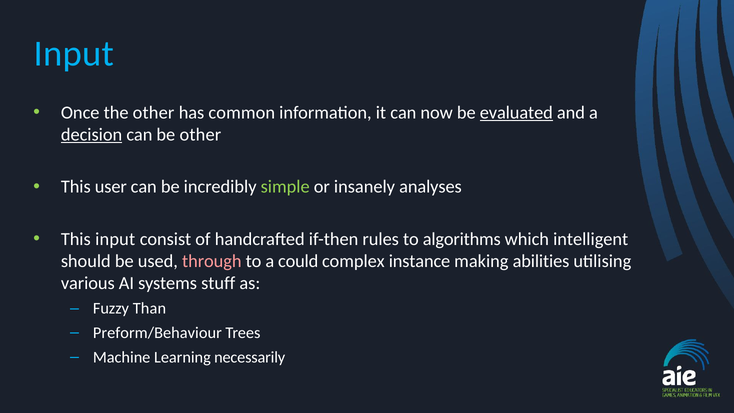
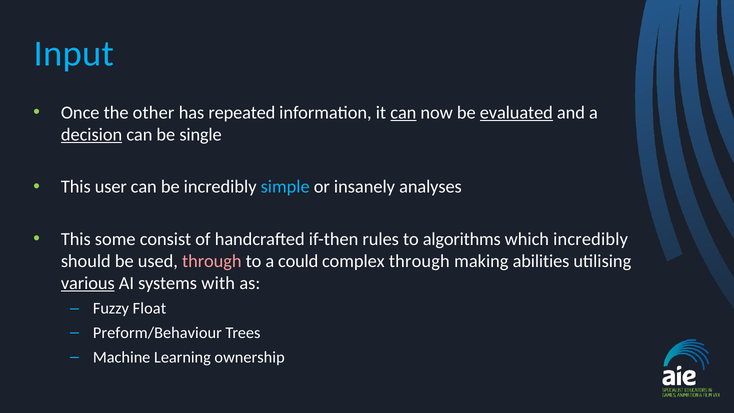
common: common -> repeated (242, 113)
can underline: none -> present (403, 113)
be other: other -> single (201, 135)
simple colour: light green -> light blue (285, 187)
This input: input -> some (115, 239)
which intelligent: intelligent -> incredibly (591, 239)
complex instance: instance -> through (419, 261)
various underline: none -> present (88, 283)
stuff: stuff -> with (218, 283)
Than: Than -> Float (149, 309)
necessarily: necessarily -> ownership (250, 357)
